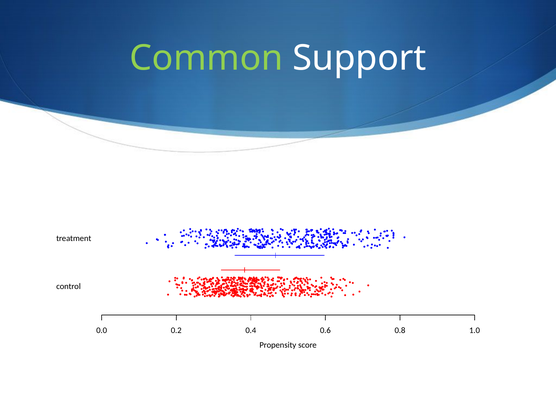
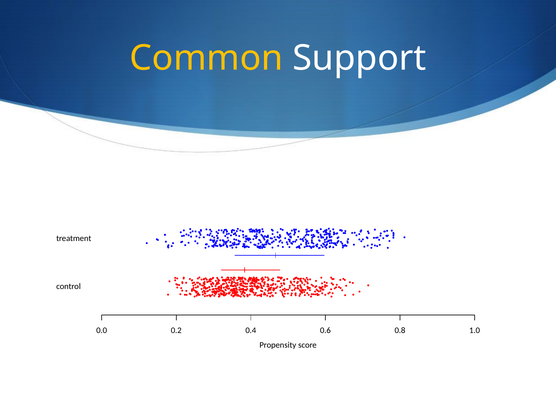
Common colour: light green -> yellow (206, 58)
